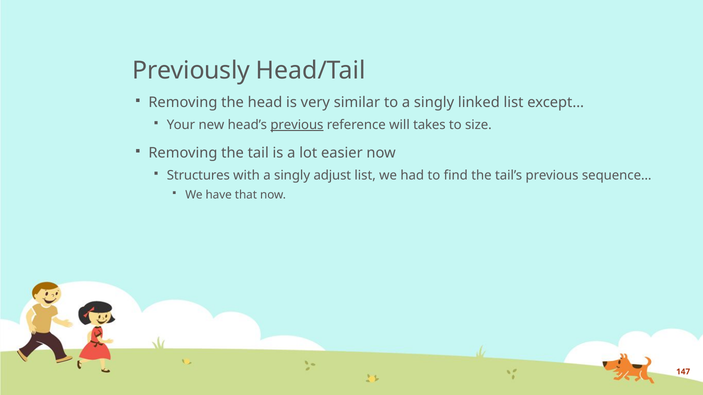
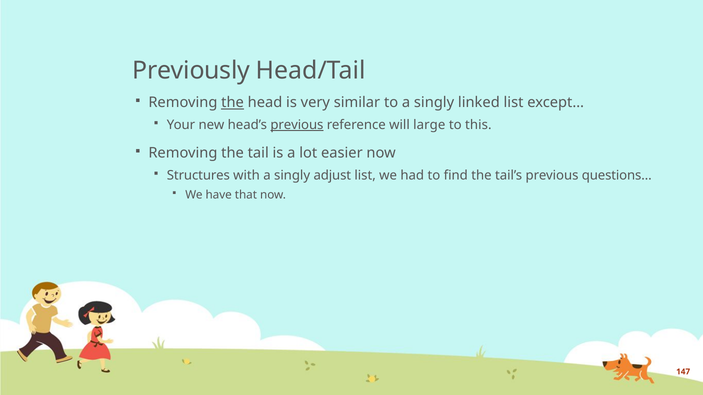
the underline: none -> present (233, 103)
takes: takes -> large (429, 125)
size: size -> this (478, 125)
sequence…: sequence… -> questions… (617, 176)
